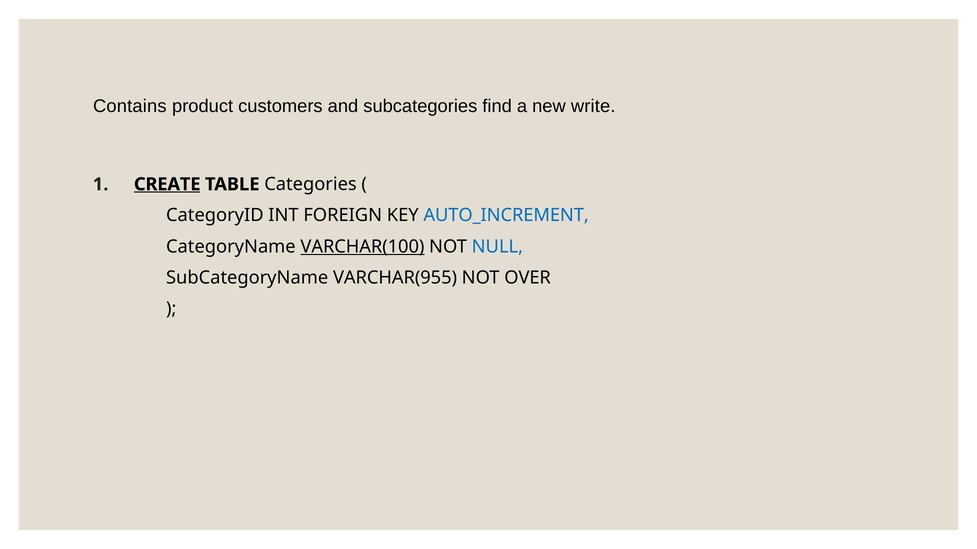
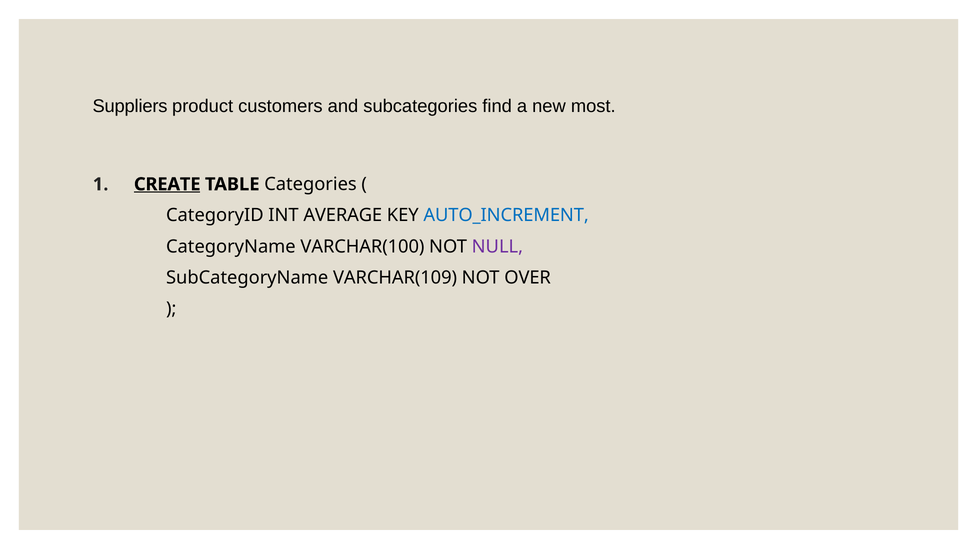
Contains: Contains -> Suppliers (130, 106)
write: write -> most (593, 106)
FOREIGN: FOREIGN -> AVERAGE (343, 216)
VARCHAR(100 underline: present -> none (362, 247)
NULL colour: blue -> purple (497, 247)
VARCHAR(955: VARCHAR(955 -> VARCHAR(109 (395, 278)
